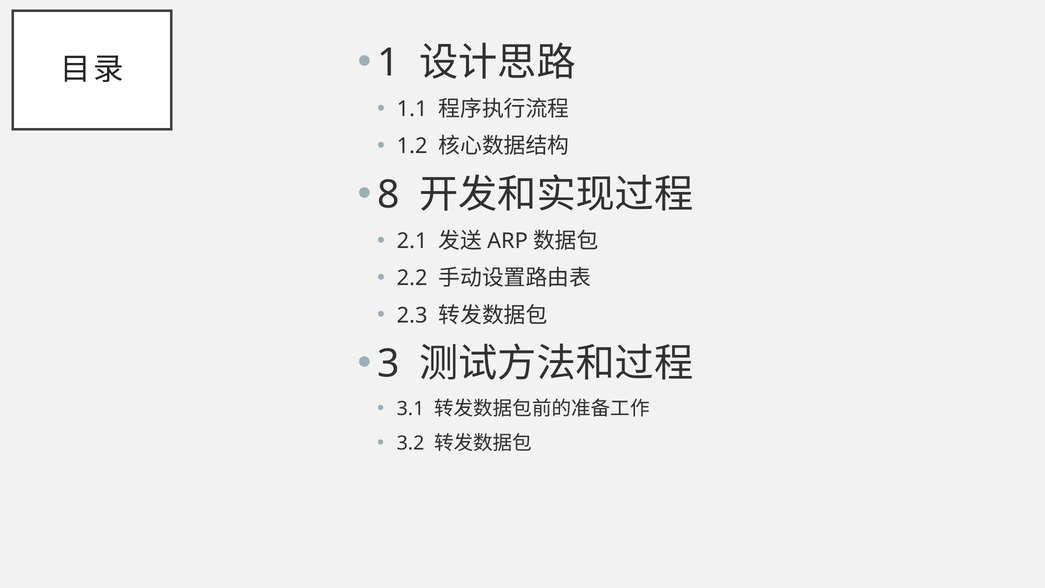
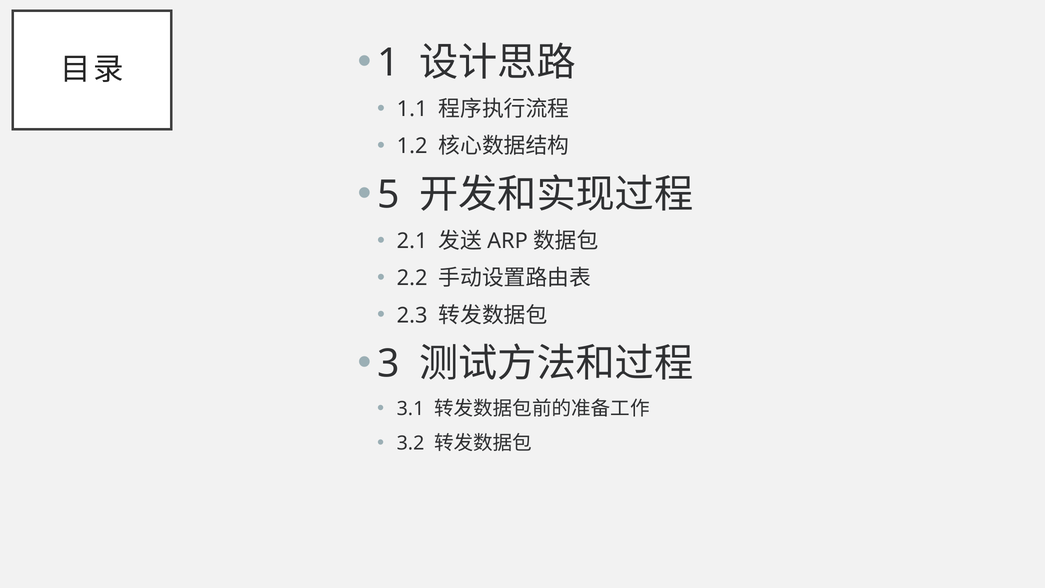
8: 8 -> 5 (388, 195)
